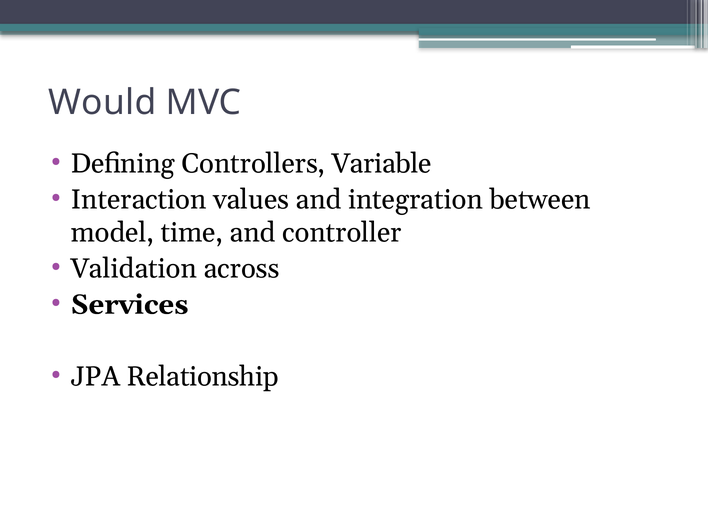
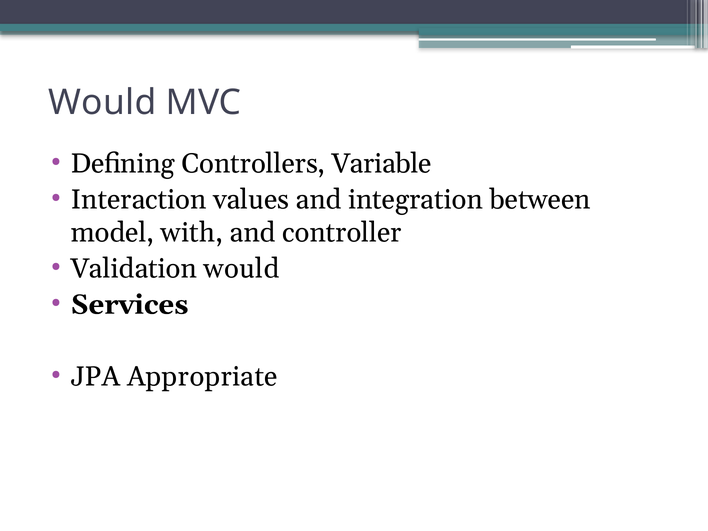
time: time -> with (192, 233)
Validation across: across -> would (241, 269)
Relationship: Relationship -> Appropriate (202, 377)
